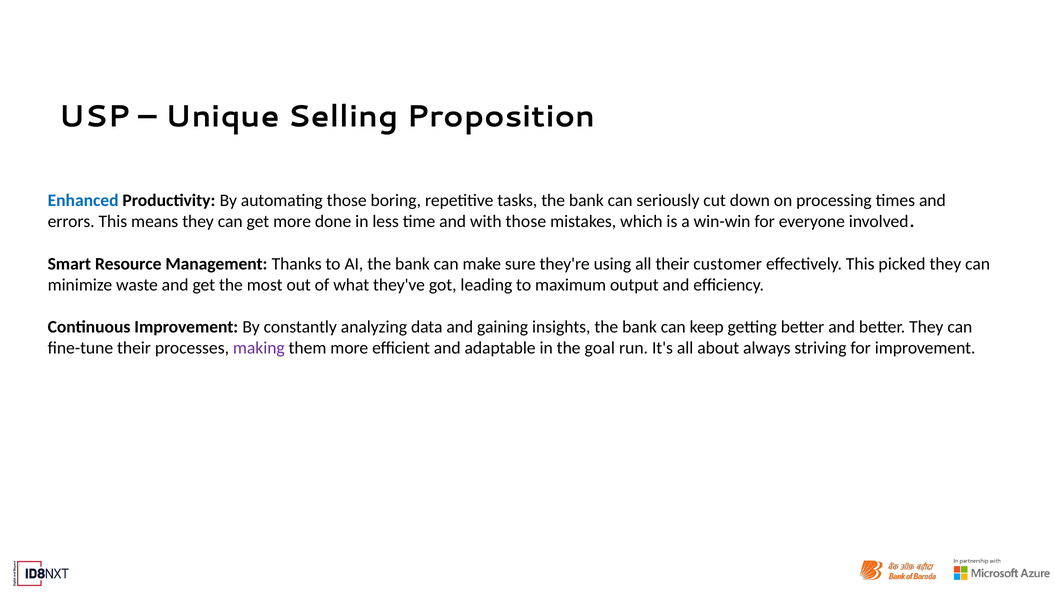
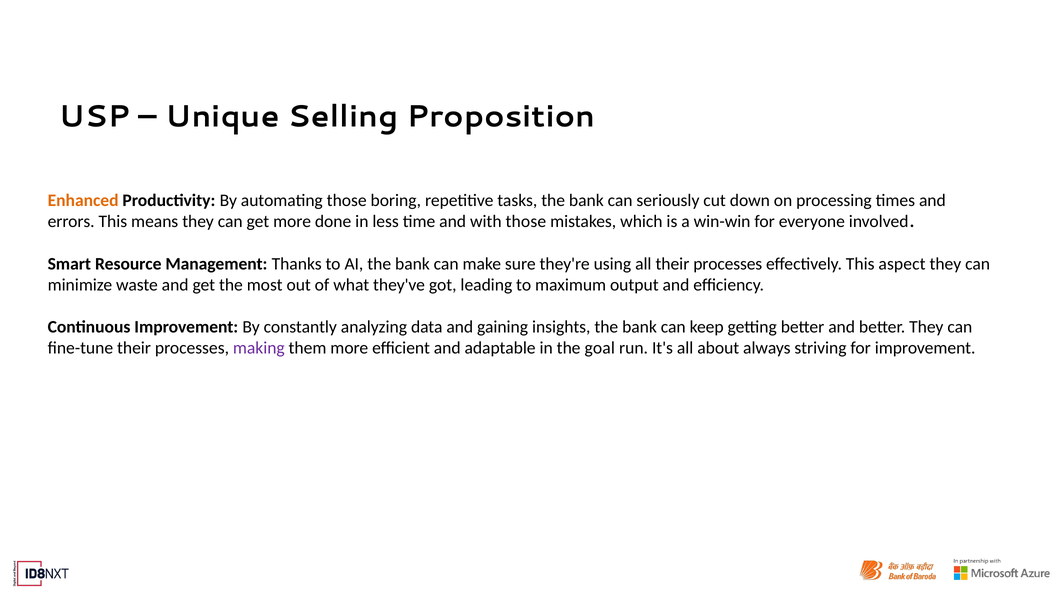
Enhanced colour: blue -> orange (83, 201)
all their customer: customer -> processes (728, 264)
picked: picked -> aspect (902, 264)
